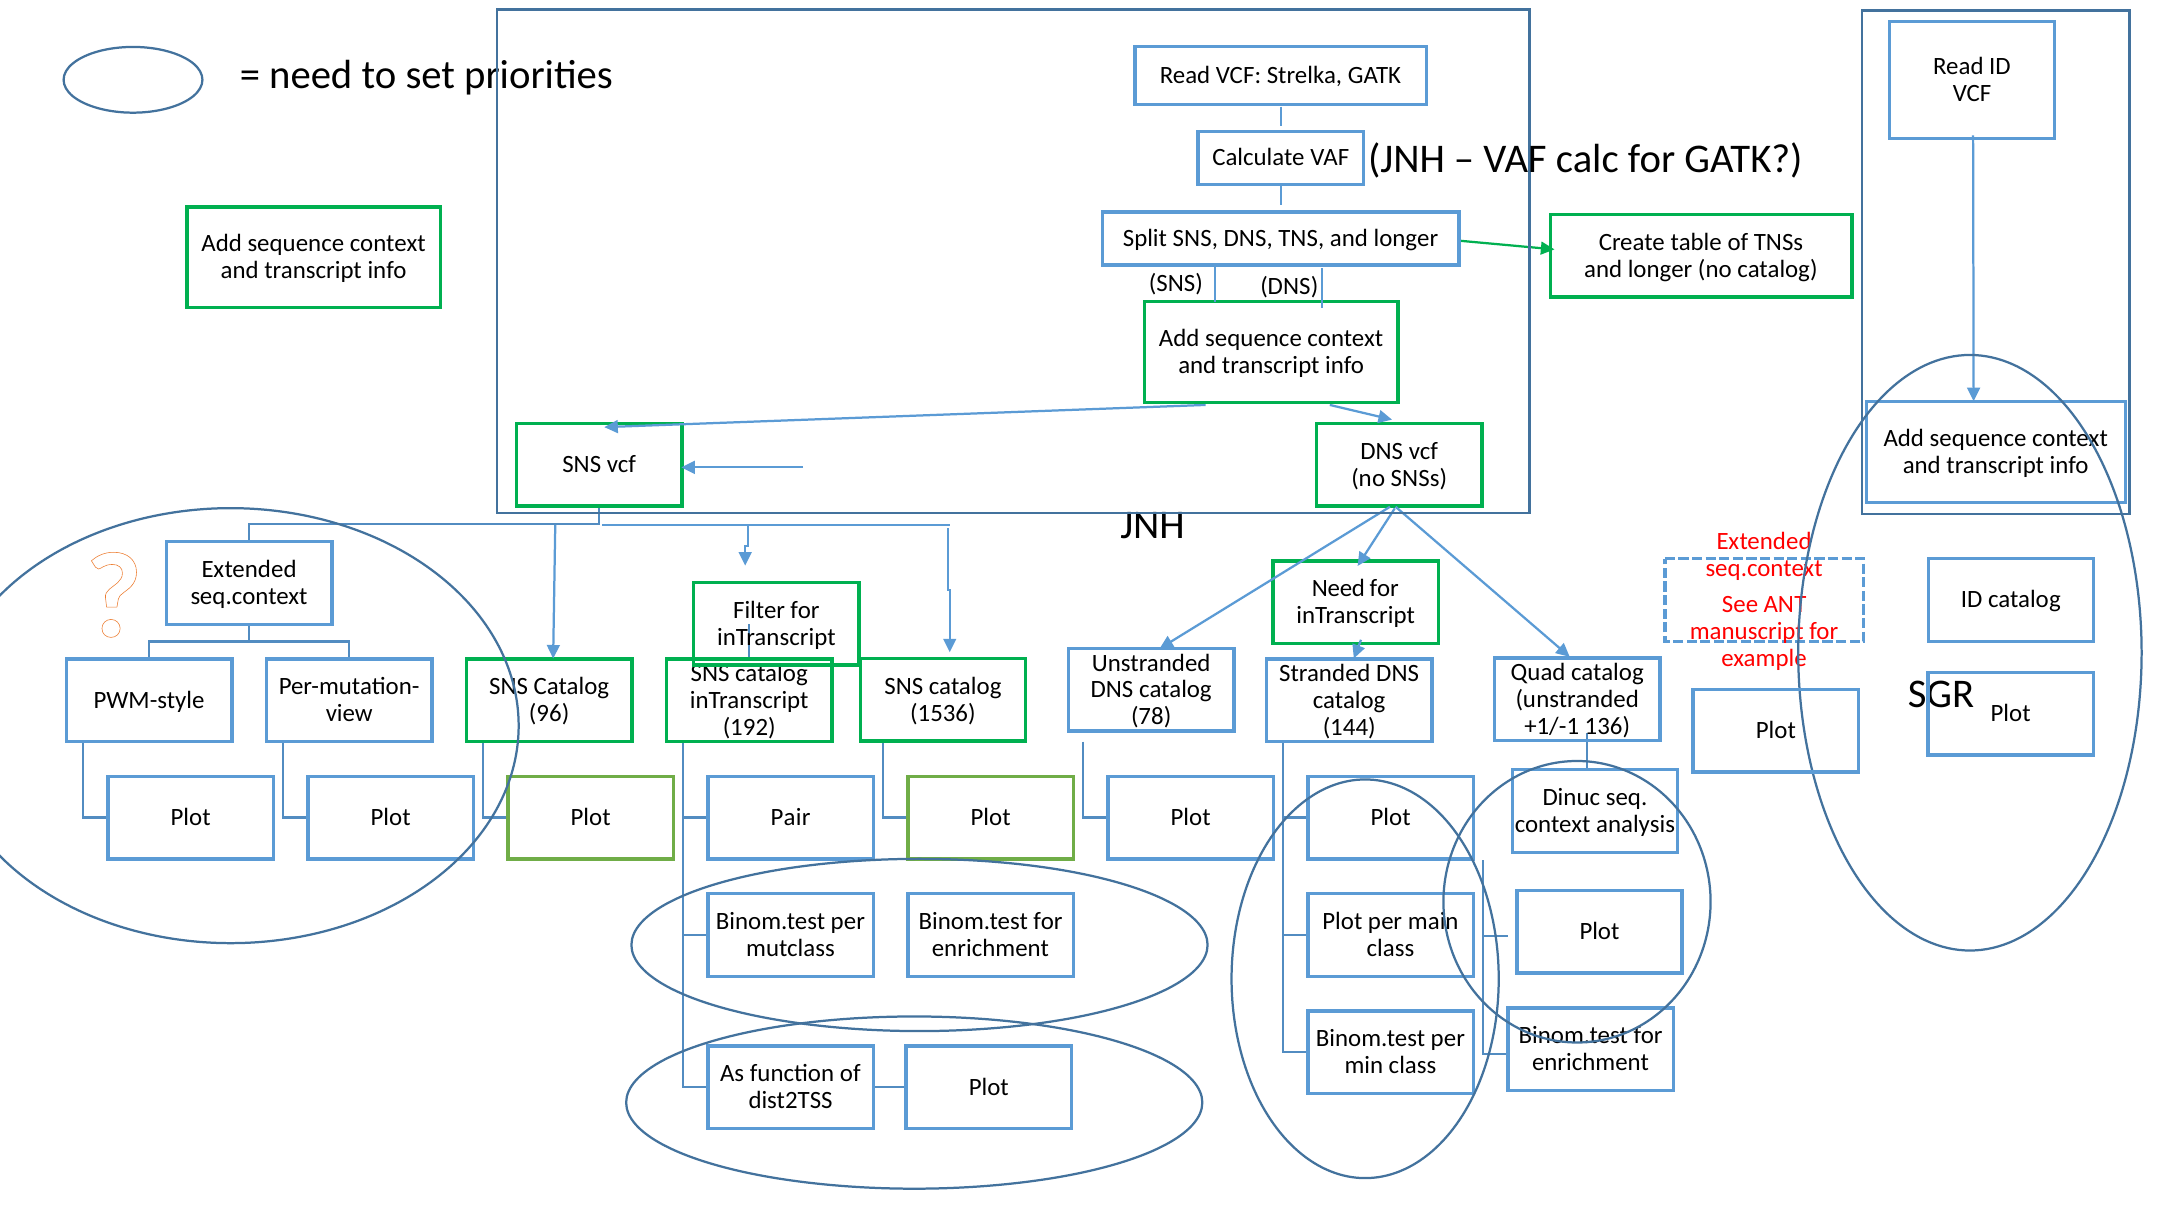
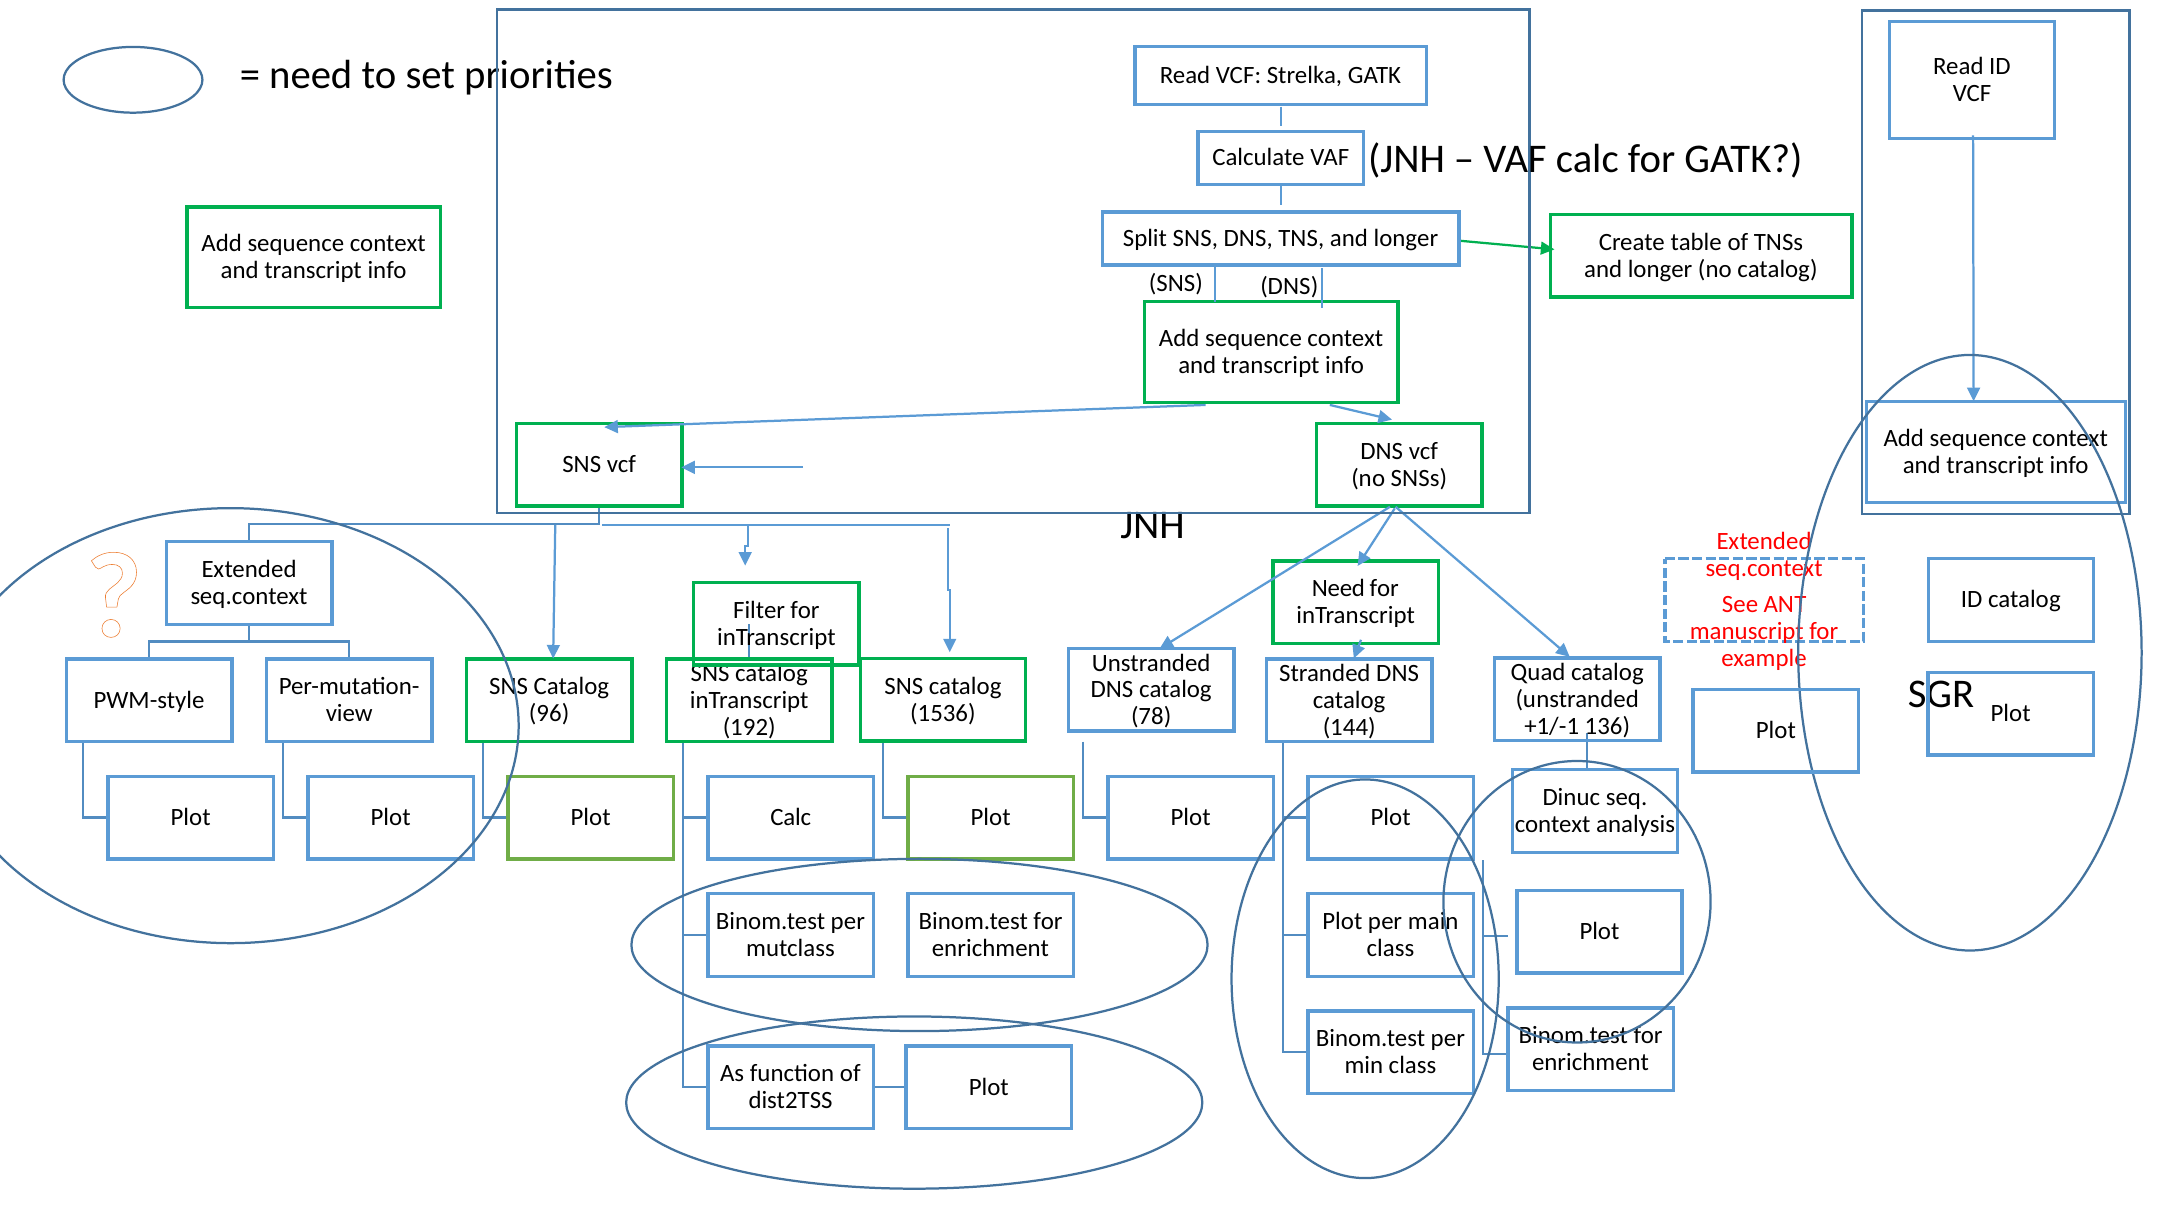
Pair: Pair -> Calc (791, 818)
